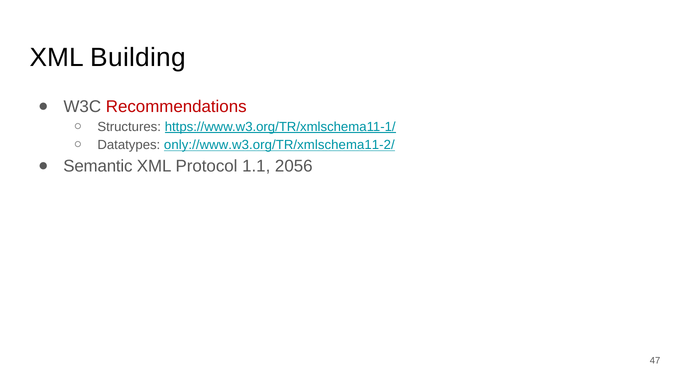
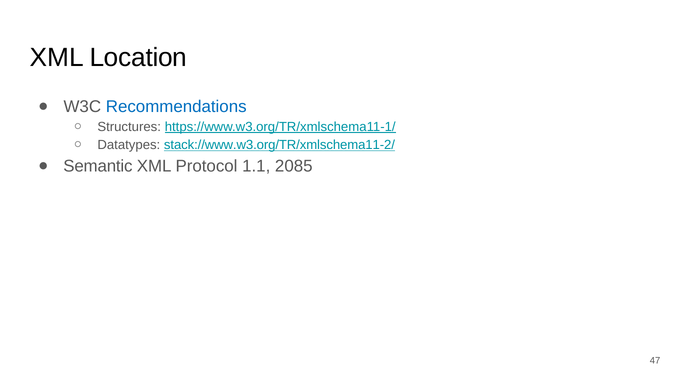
Building: Building -> Location (138, 57)
Recommendations colour: red -> blue (176, 106)
only://www.w3.org/TR/xmlschema11-2/: only://www.w3.org/TR/xmlschema11-2/ -> stack://www.w3.org/TR/xmlschema11-2/ (279, 145)
2056: 2056 -> 2085 (294, 166)
